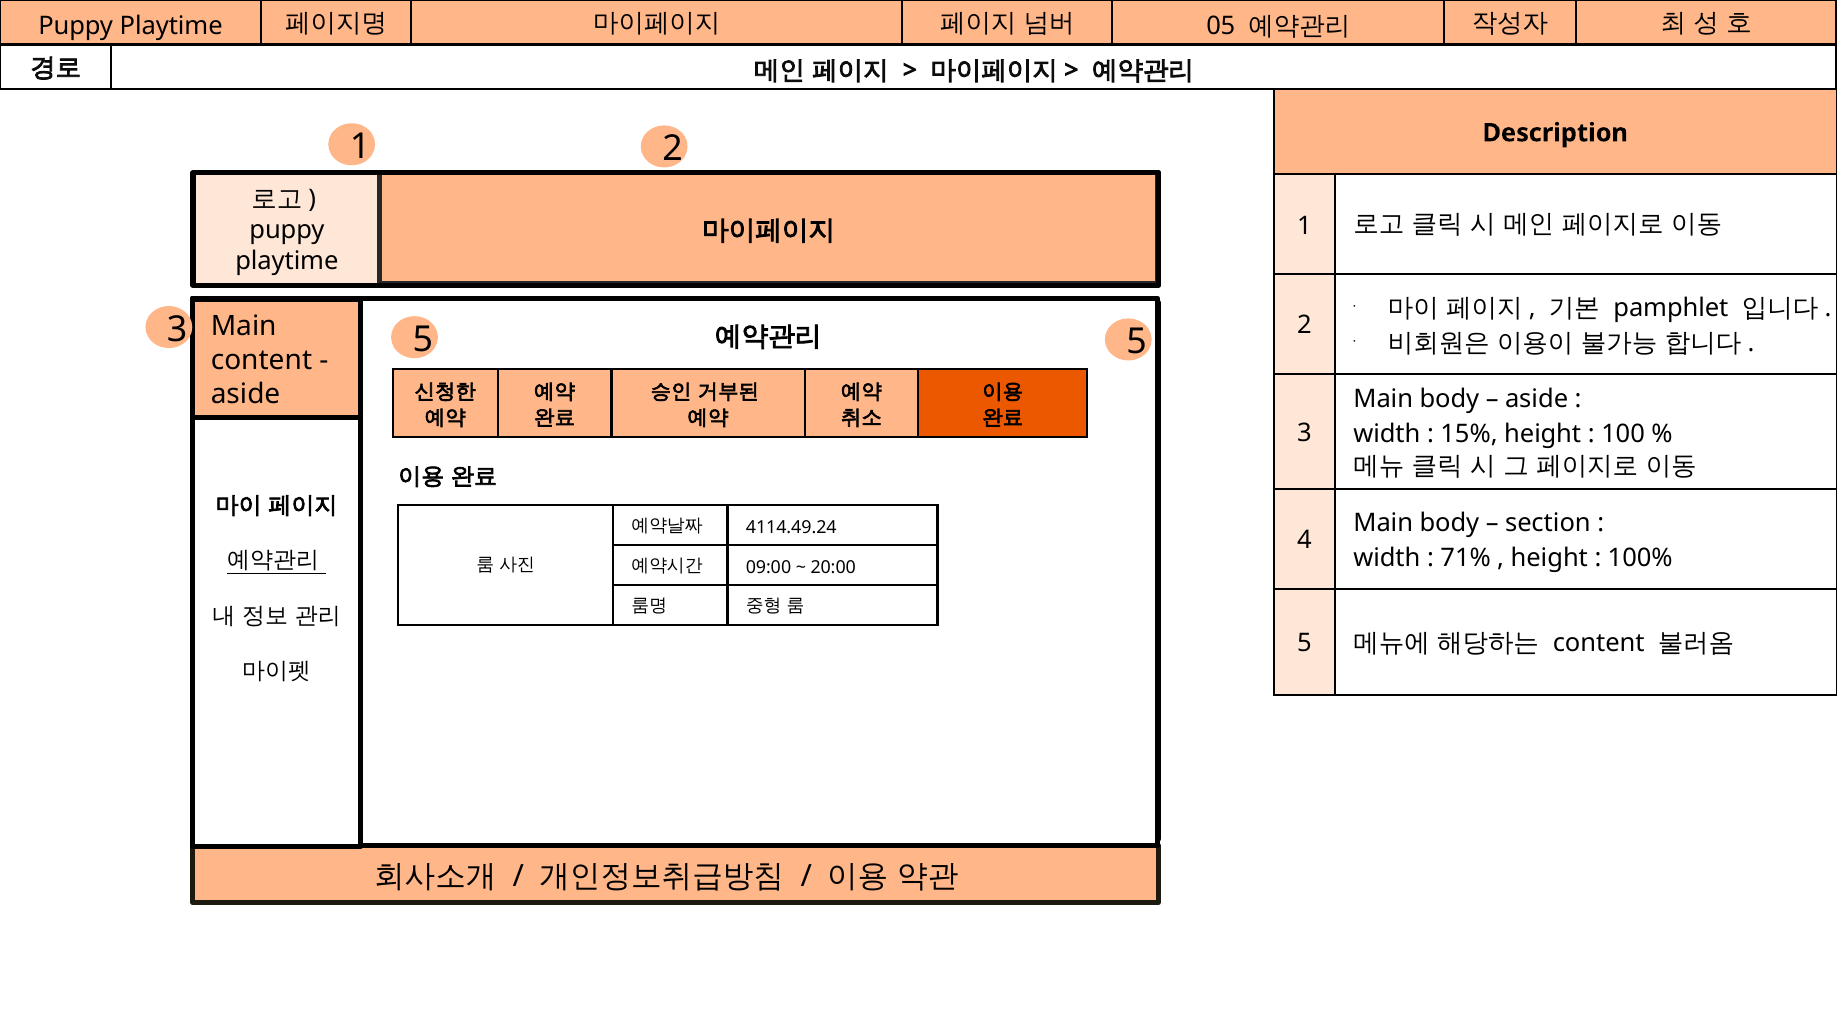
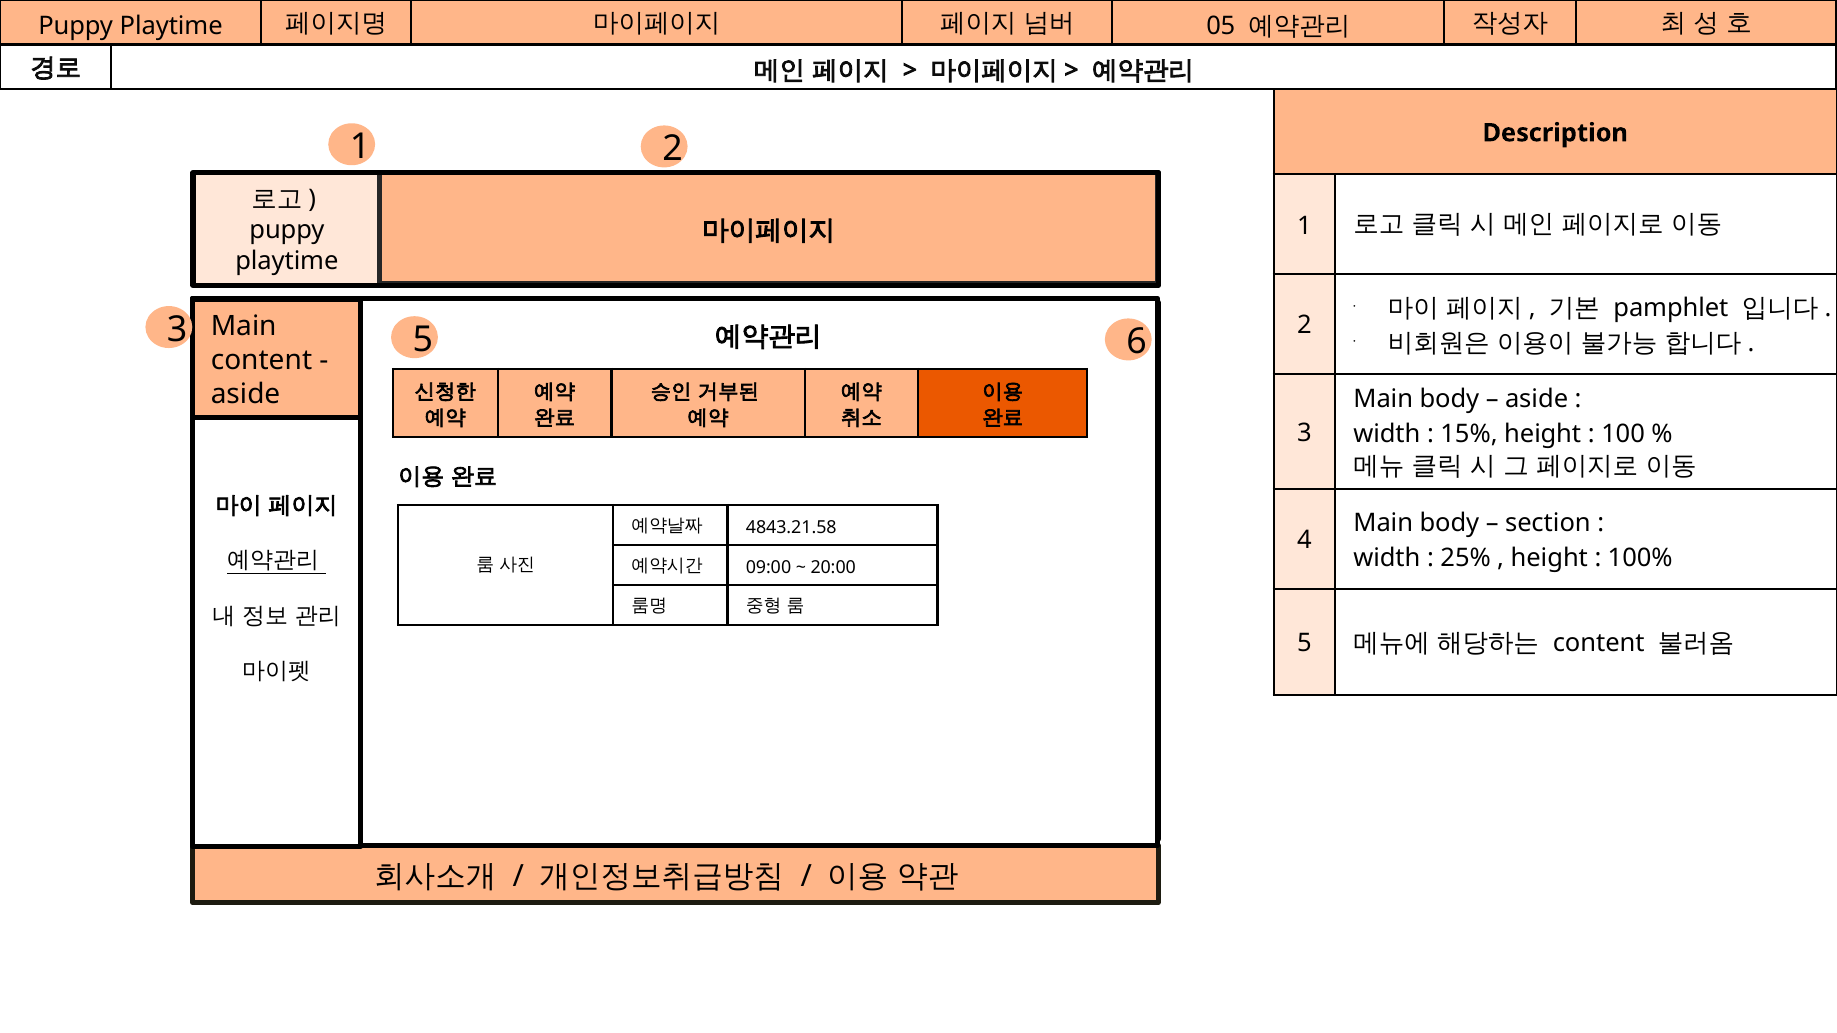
3 5: 5 -> 6 (1137, 342)
4114.49.24: 4114.49.24 -> 4843.21.58 (791, 527)
71%: 71% -> 25% (1466, 558)
